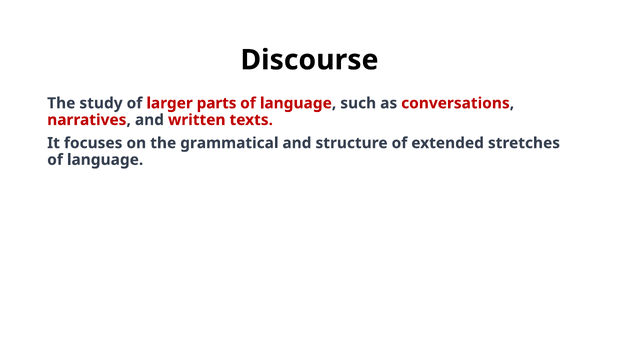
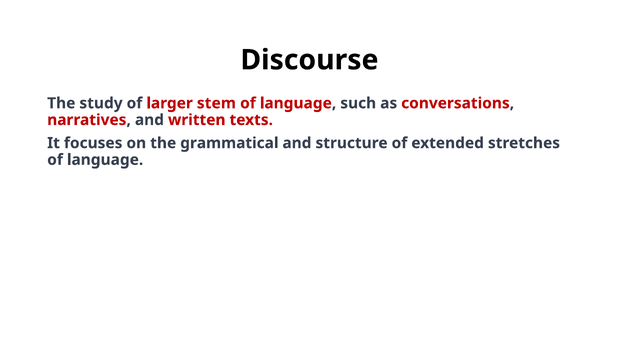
parts: parts -> stem (216, 103)
